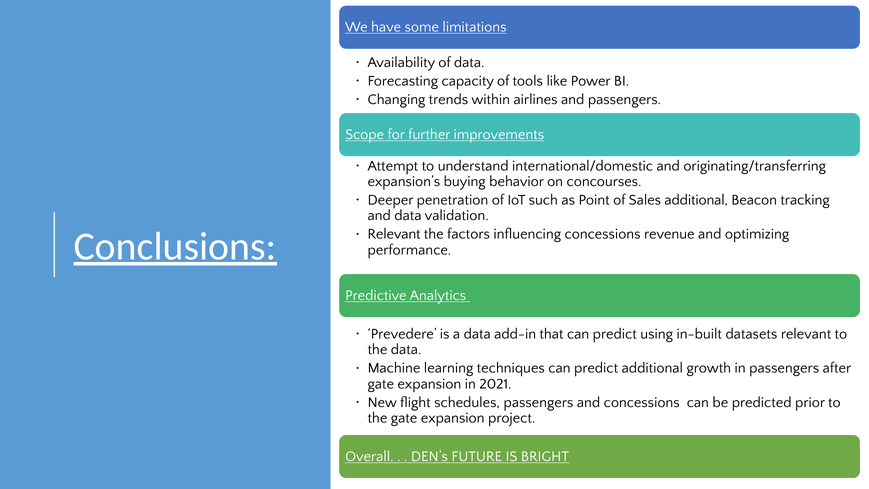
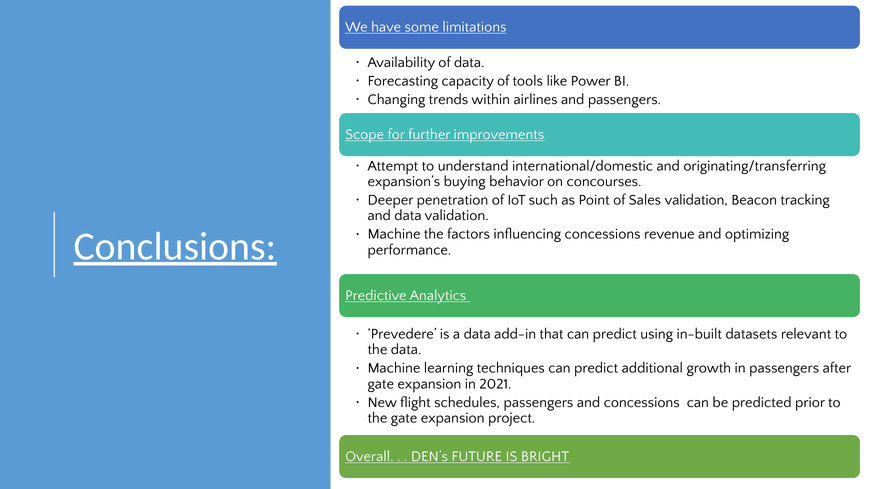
Sales additional: additional -> validation (696, 200)
Relevant: Relevant -> Machine (394, 234)
